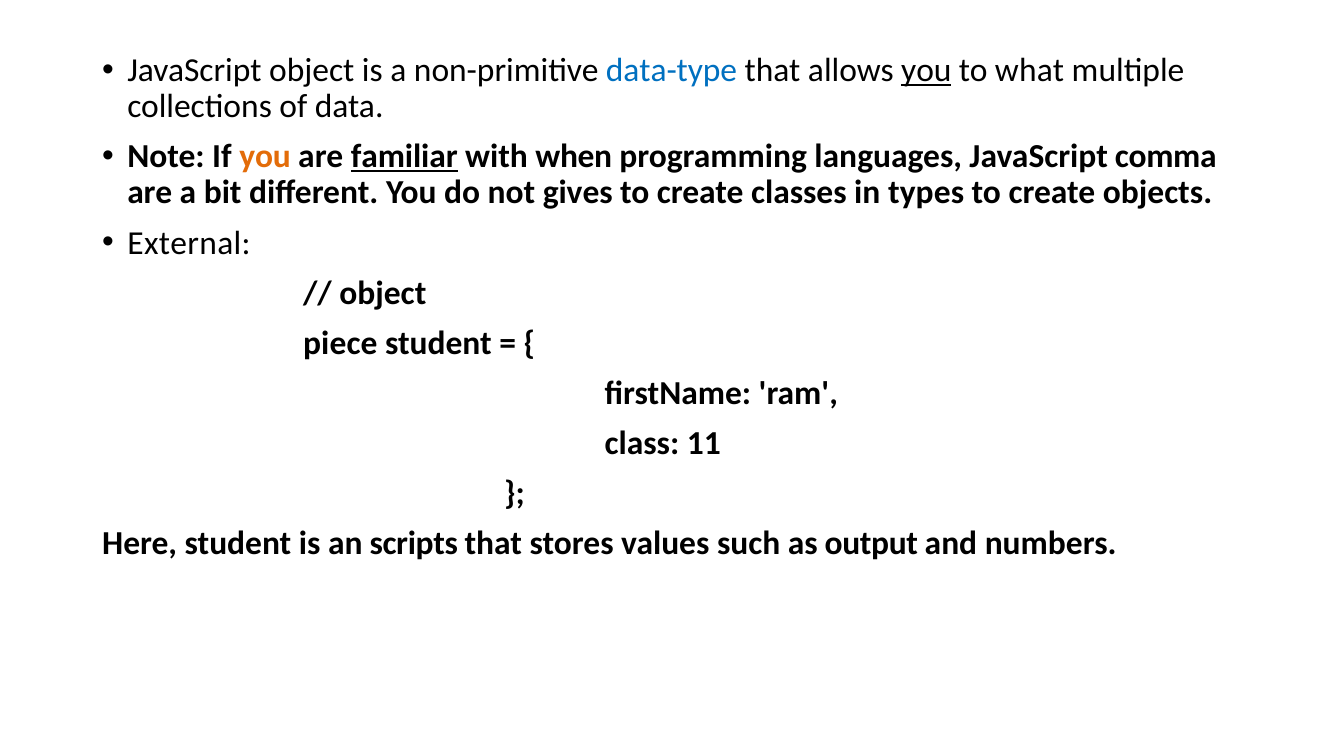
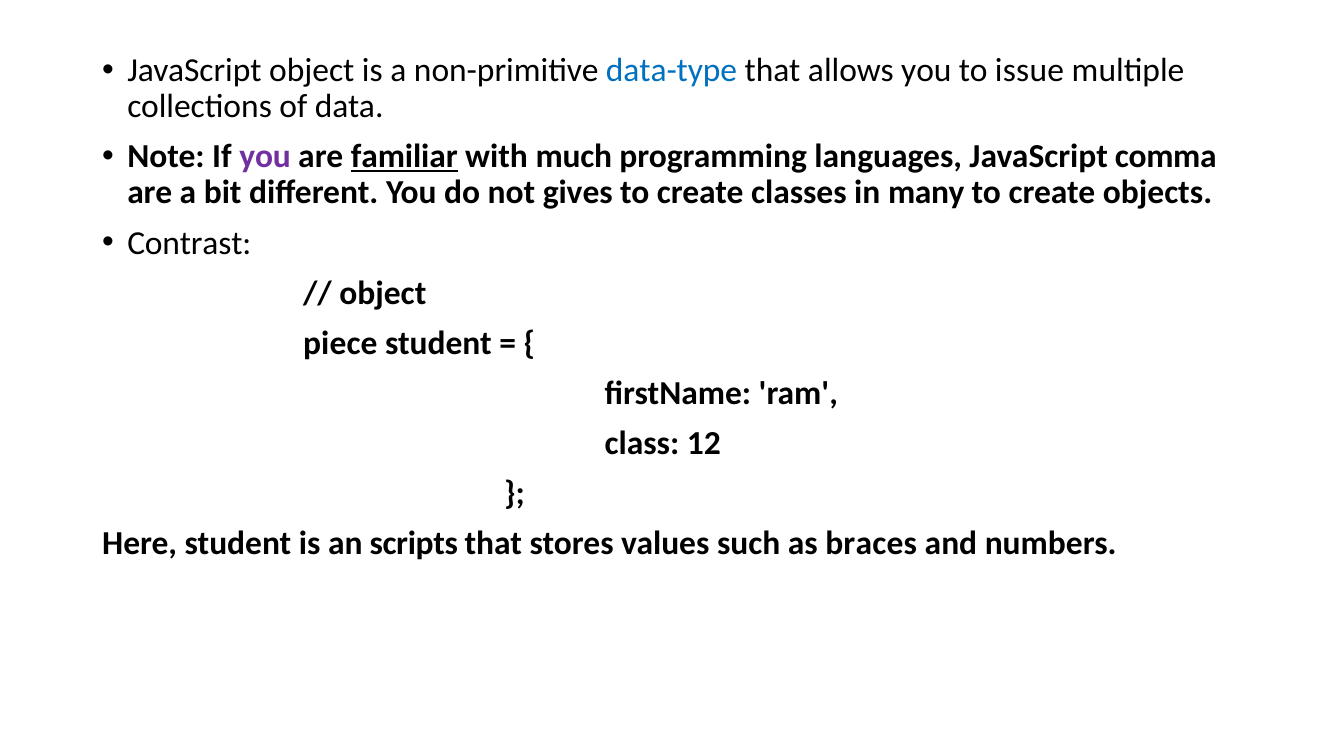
you underline: present -> none (926, 70)
what: what -> issue (1030, 70)
you colour: orange -> purple (265, 157)
when: when -> much (574, 157)
types: types -> many (926, 193)
External: External -> Contrast (189, 243)
11: 11 -> 12 (704, 443)
output: output -> braces (871, 544)
